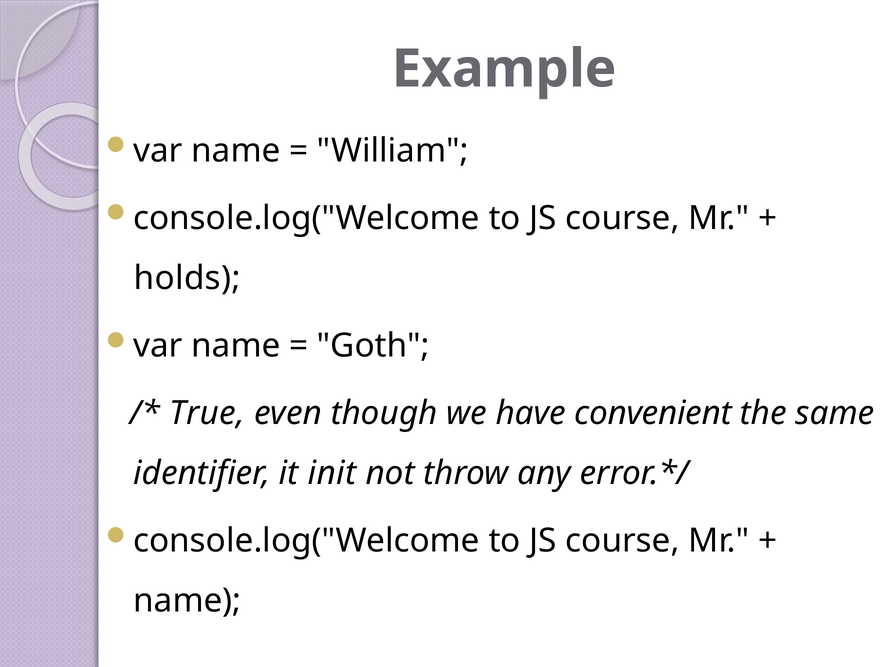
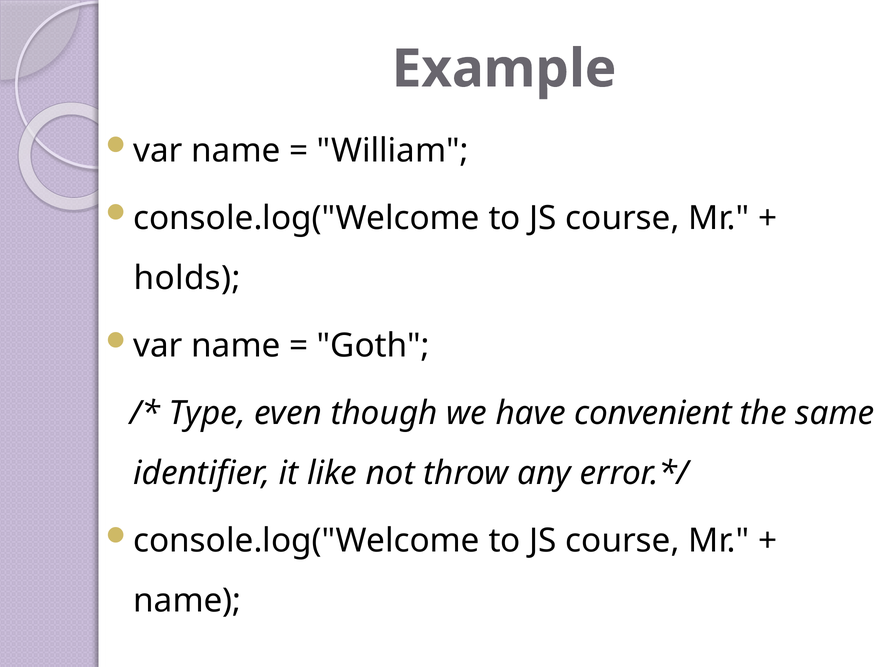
True: True -> Type (207, 413)
init: init -> like (332, 473)
